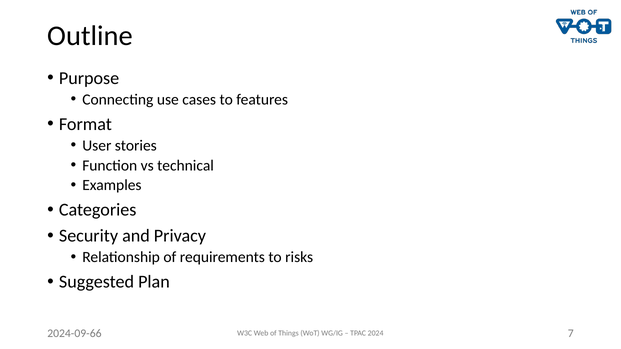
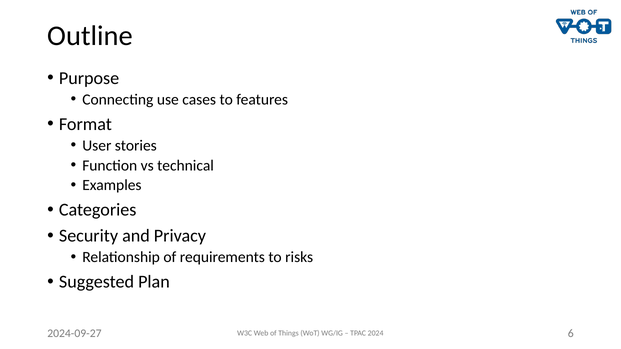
2024-09-66: 2024-09-66 -> 2024-09-27 (74, 334)
7: 7 -> 6 (571, 334)
